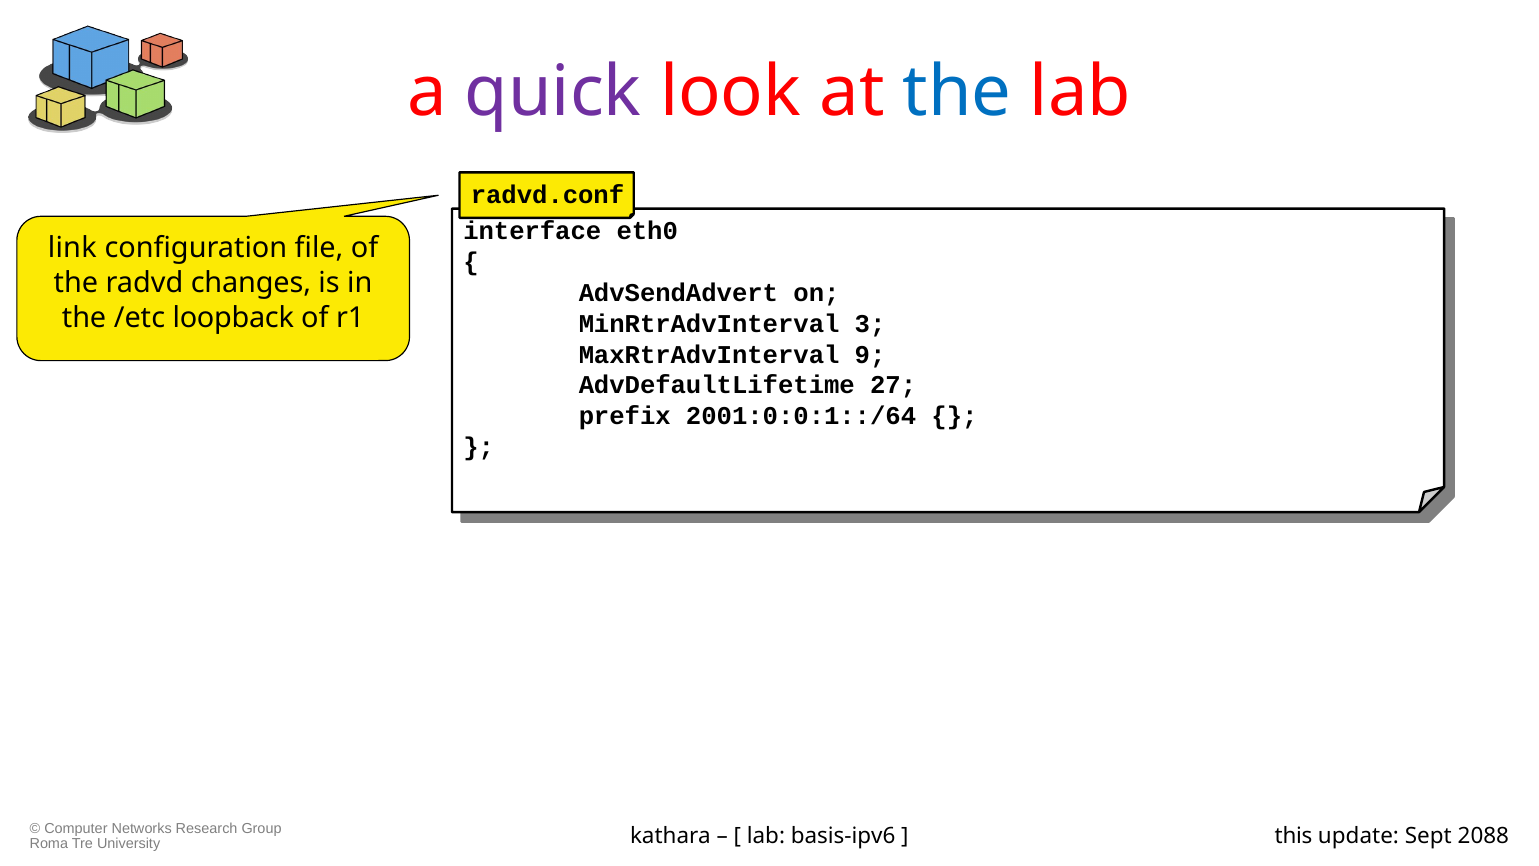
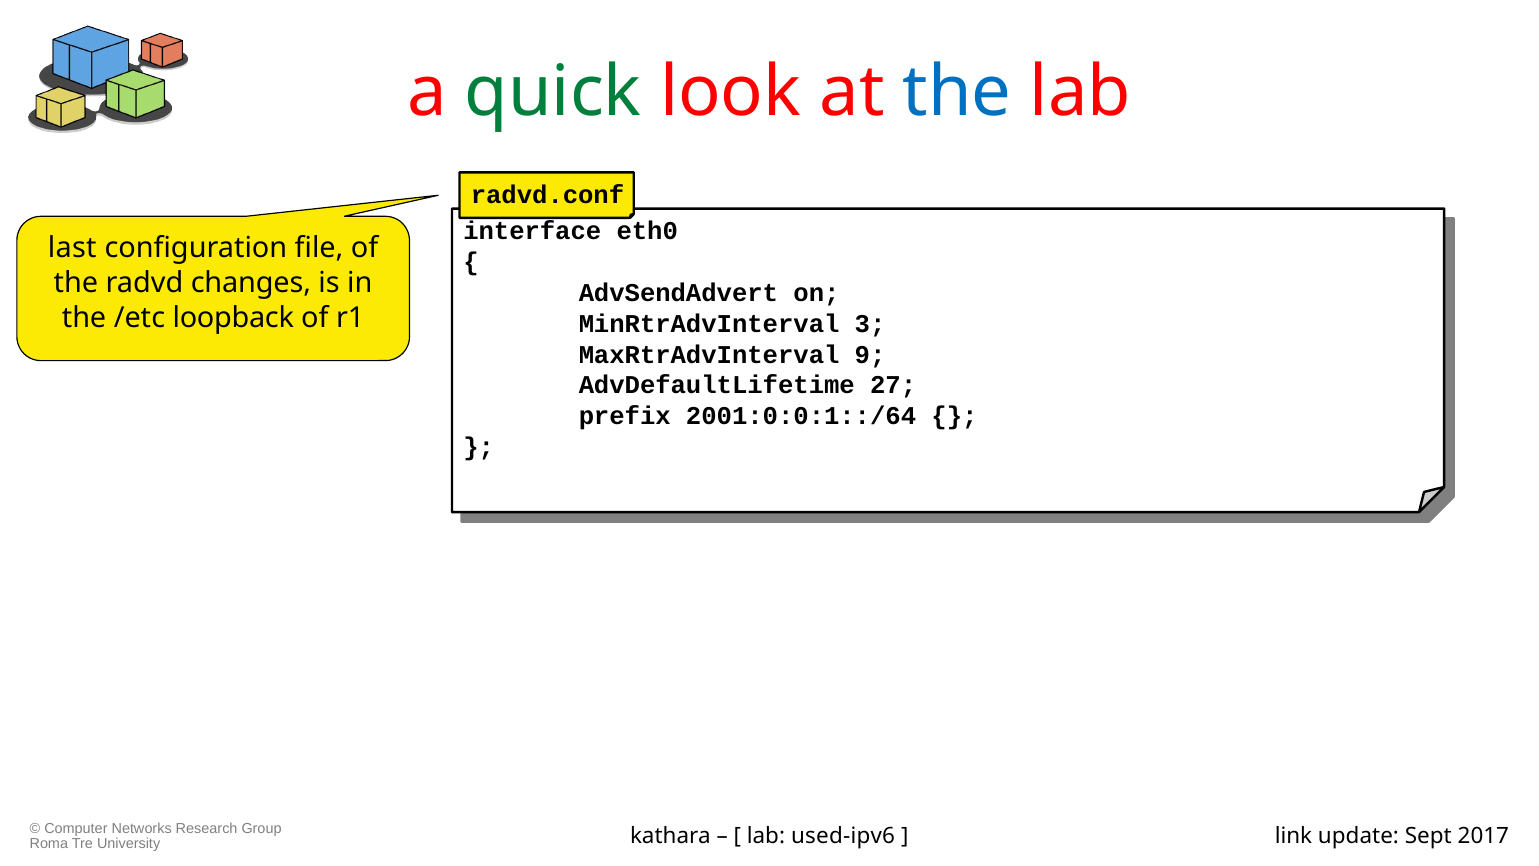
quick colour: purple -> green (553, 92)
link: link -> last (72, 248)
basis-ipv6: basis-ipv6 -> used-ipv6 (843, 835)
this: this -> link (1293, 835)
2088: 2088 -> 2017 (1483, 835)
